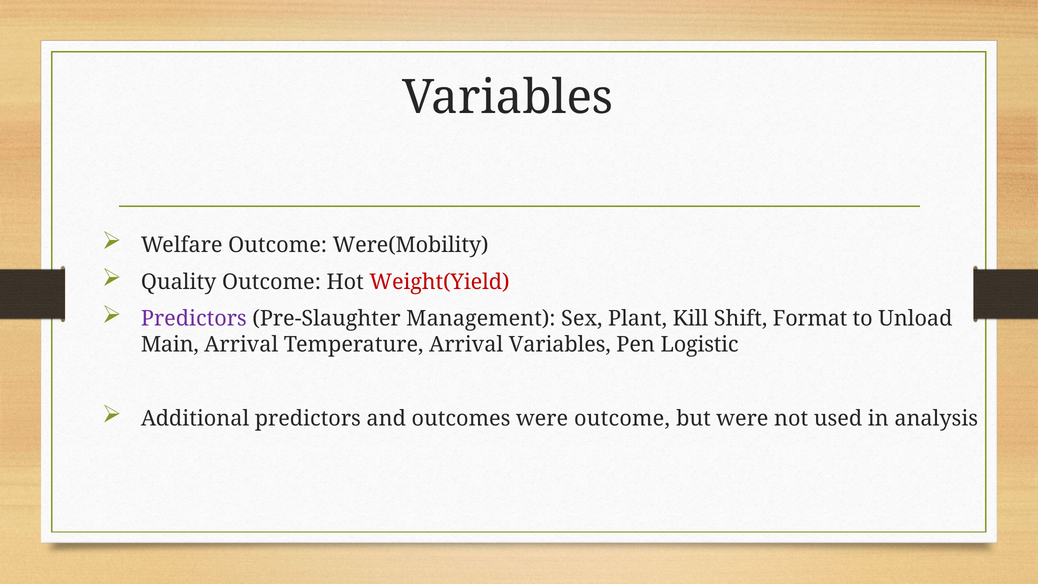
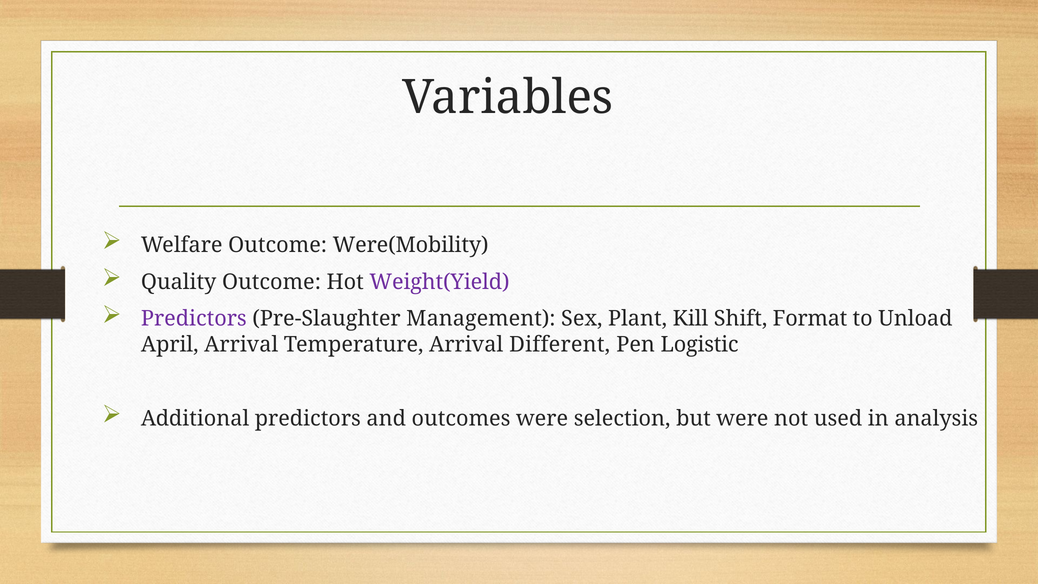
Weight(Yield colour: red -> purple (439, 282)
Main: Main -> April (170, 345)
Arrival Variables: Variables -> Different (560, 345)
were outcome: outcome -> selection (622, 418)
